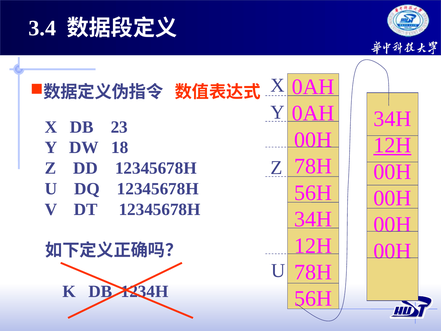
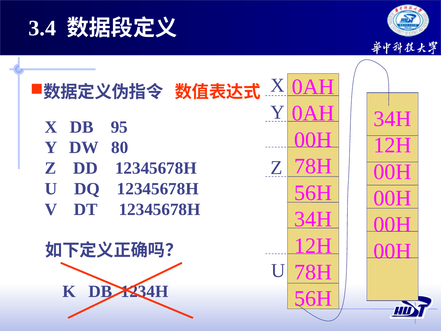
23: 23 -> 95 (119, 127)
12H underline: present -> none (392, 145)
18: 18 -> 80 (120, 148)
